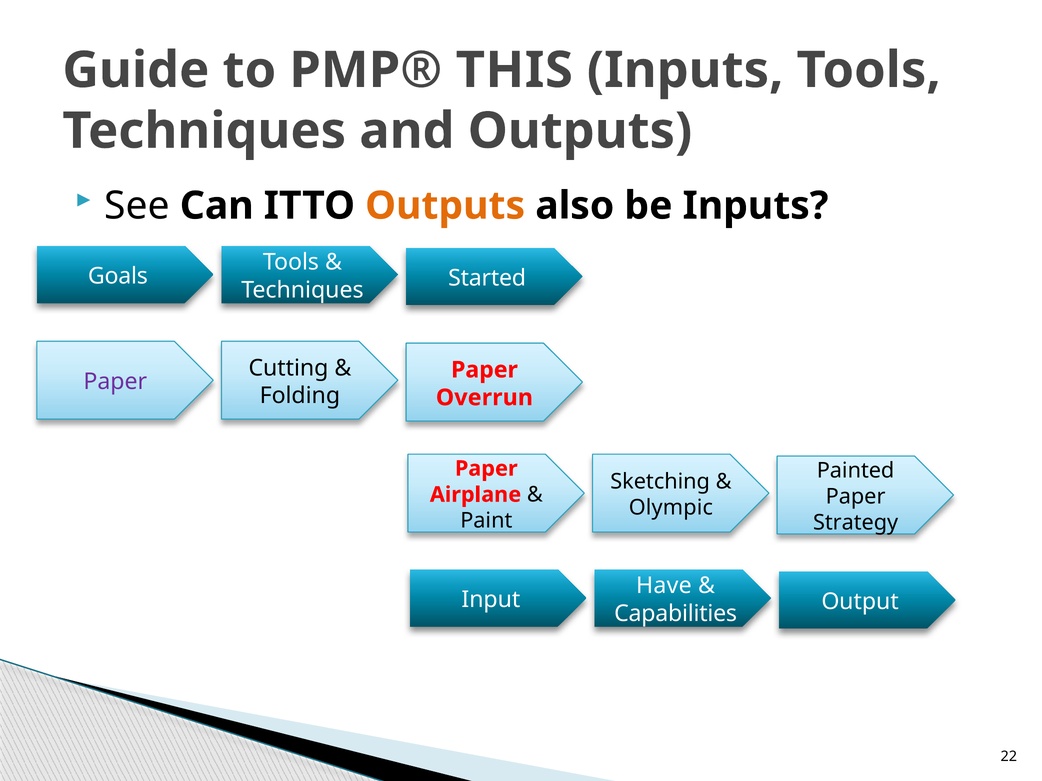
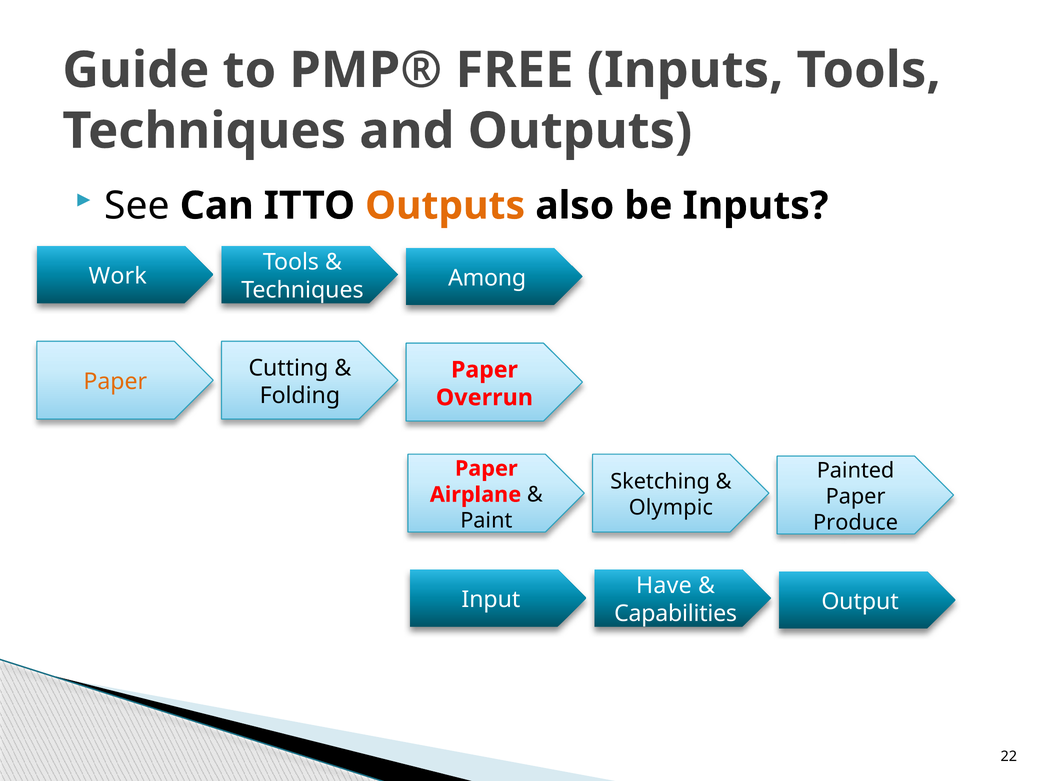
THIS: THIS -> FREE (515, 70)
Goals: Goals -> Work (118, 276)
Started: Started -> Among (487, 278)
Paper colour: purple -> orange (115, 382)
Strategy: Strategy -> Produce (856, 523)
